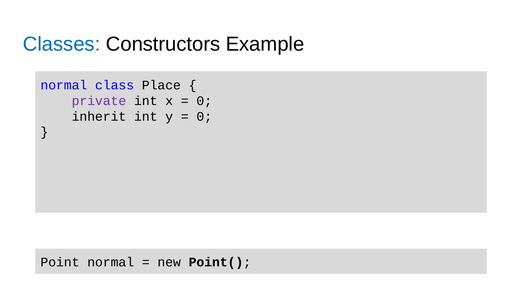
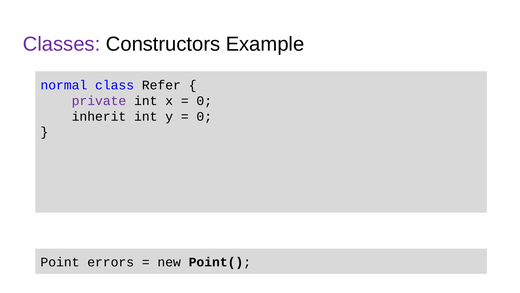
Classes colour: blue -> purple (62, 44)
Place: Place -> Refer (161, 85)
Point normal: normal -> errors (111, 262)
